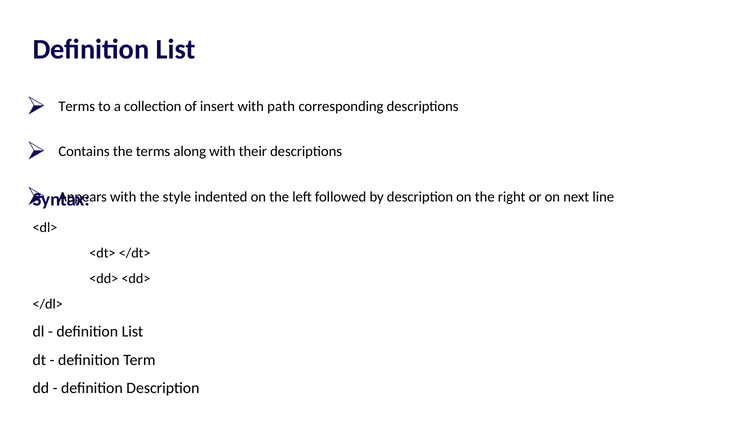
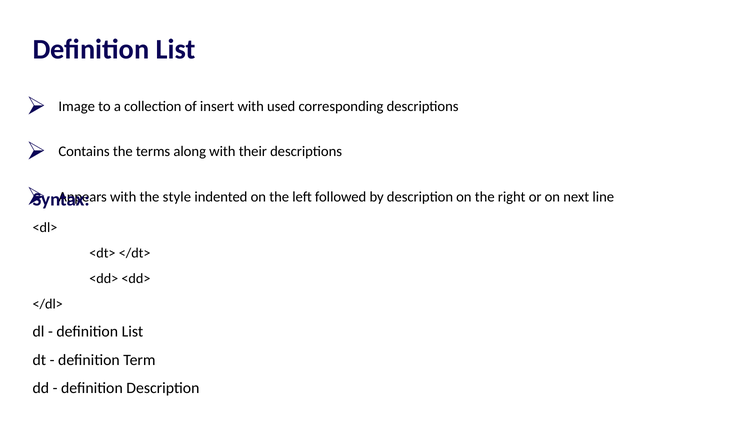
Terms: Terms -> Image (77, 106)
path: path -> used (281, 106)
